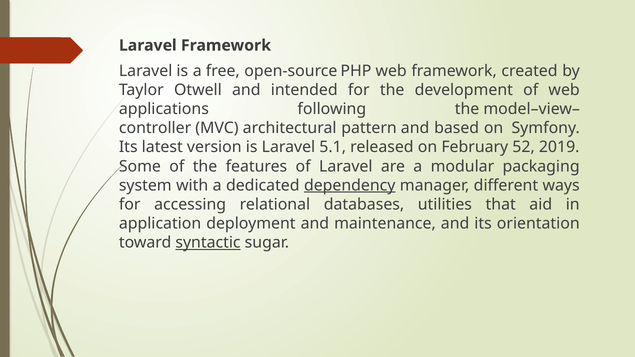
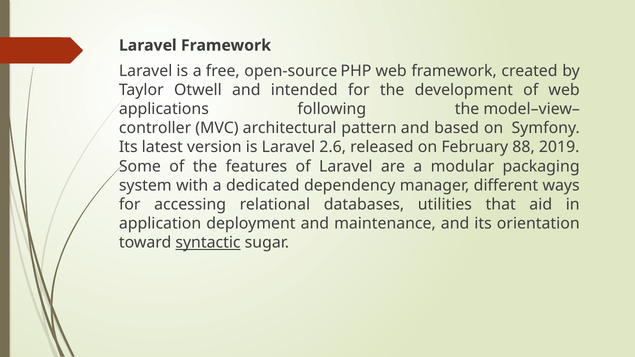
5.1: 5.1 -> 2.6 (333, 147)
52: 52 -> 88 (524, 147)
dependency underline: present -> none (350, 185)
